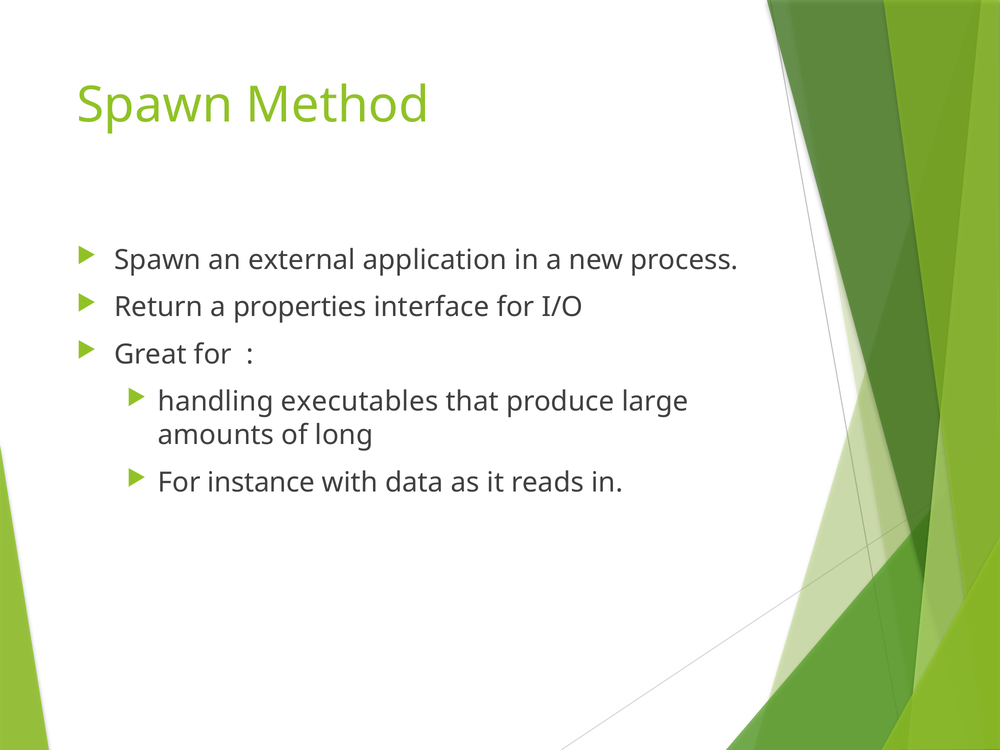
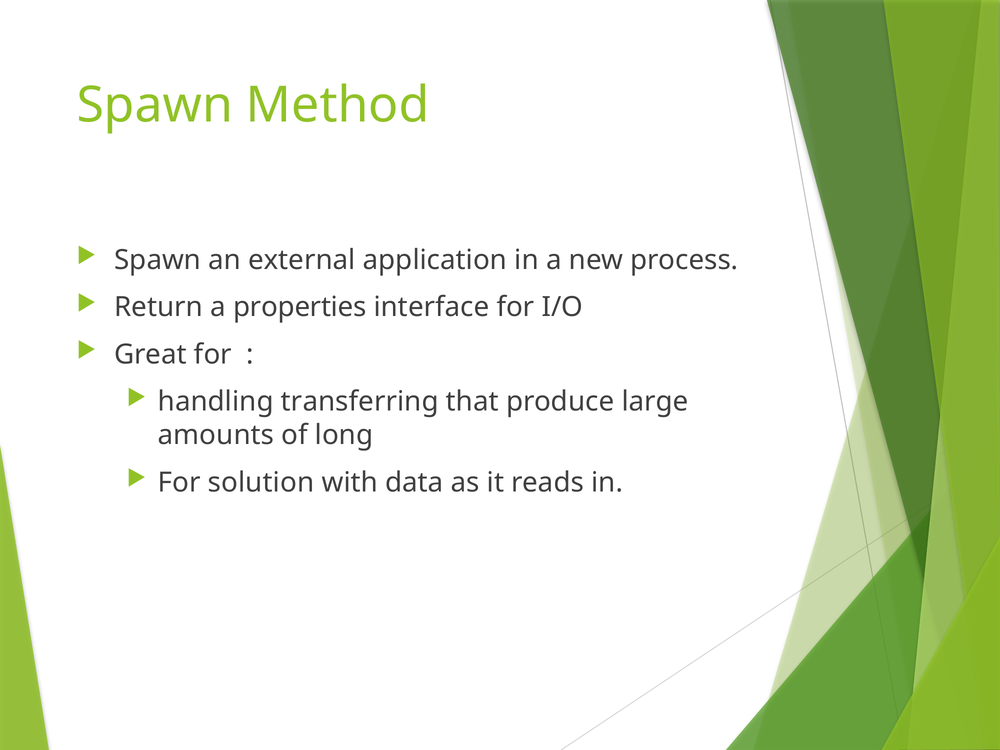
executables: executables -> transferring (360, 402)
instance: instance -> solution (261, 482)
